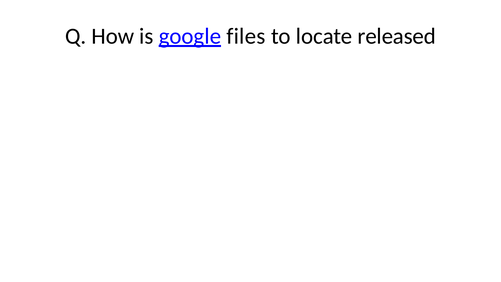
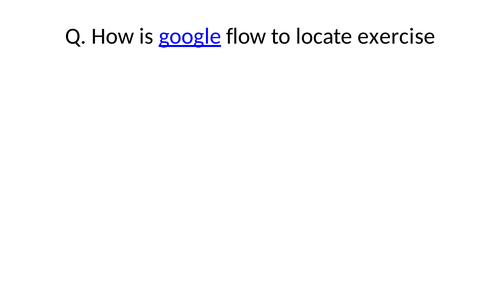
files: files -> flow (246, 36)
released: released -> exercise (396, 36)
